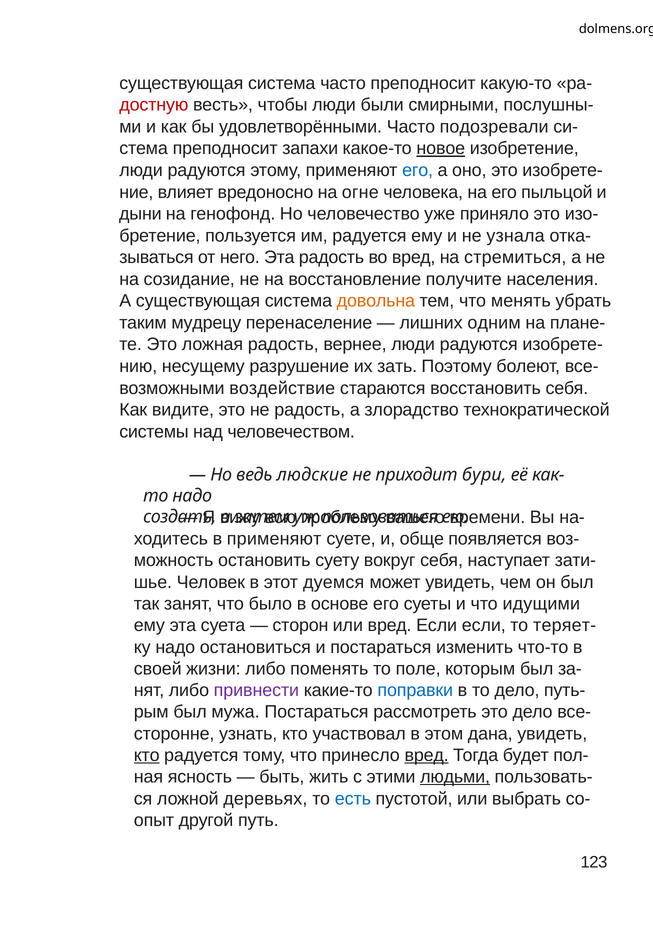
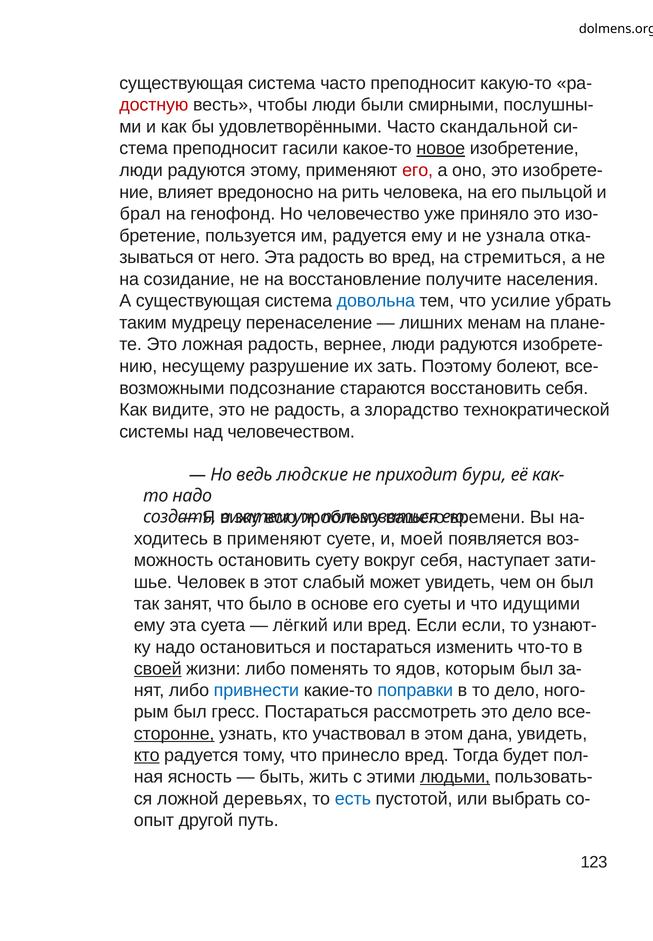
подозревали: подозревали -> скандальной (494, 127)
запахи: запахи -> гасили (310, 148)
его colour: blue -> red (418, 170)
огне: огне -> рить (360, 192)
дыни: дыни -> брал (140, 214)
довольна colour: orange -> blue (376, 301)
менять: менять -> усилие (521, 301)
одним: одним -> менам (494, 322)
воздействие: воздействие -> подсознание (282, 388)
обще: обще -> моей (422, 538)
дуемся: дуемся -> слабый (334, 582)
сторон: сторон -> лёгкий (300, 625)
теряет-: теряет- -> узнают- (565, 625)
своей underline: none -> present (158, 668)
поле: поле -> ядов (418, 668)
привнести colour: purple -> blue (256, 690)
путь-: путь- -> ного- (565, 690)
мужа: мужа -> гресс (236, 711)
сторонне underline: none -> present (174, 733)
вред underline: present -> none (427, 754)
